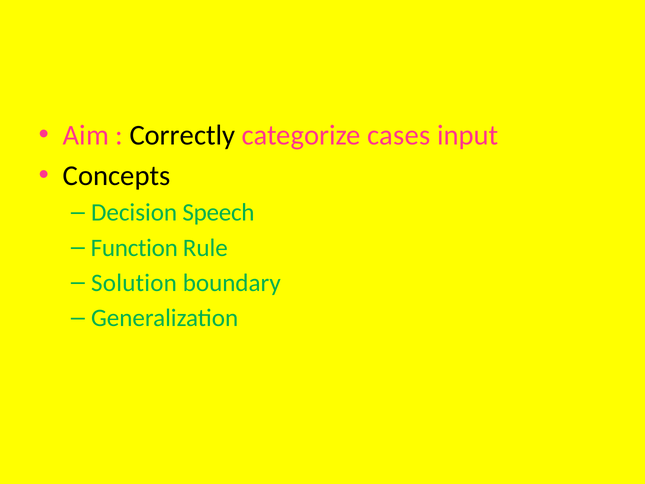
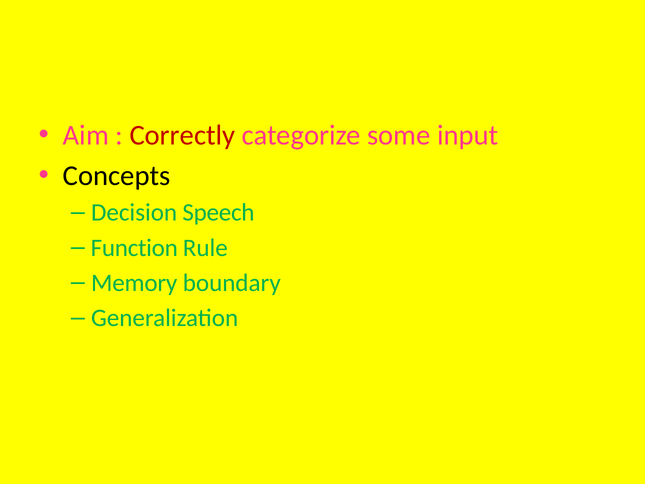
Correctly colour: black -> red (182, 135)
cases: cases -> some (399, 135)
Solution: Solution -> Memory (134, 283)
